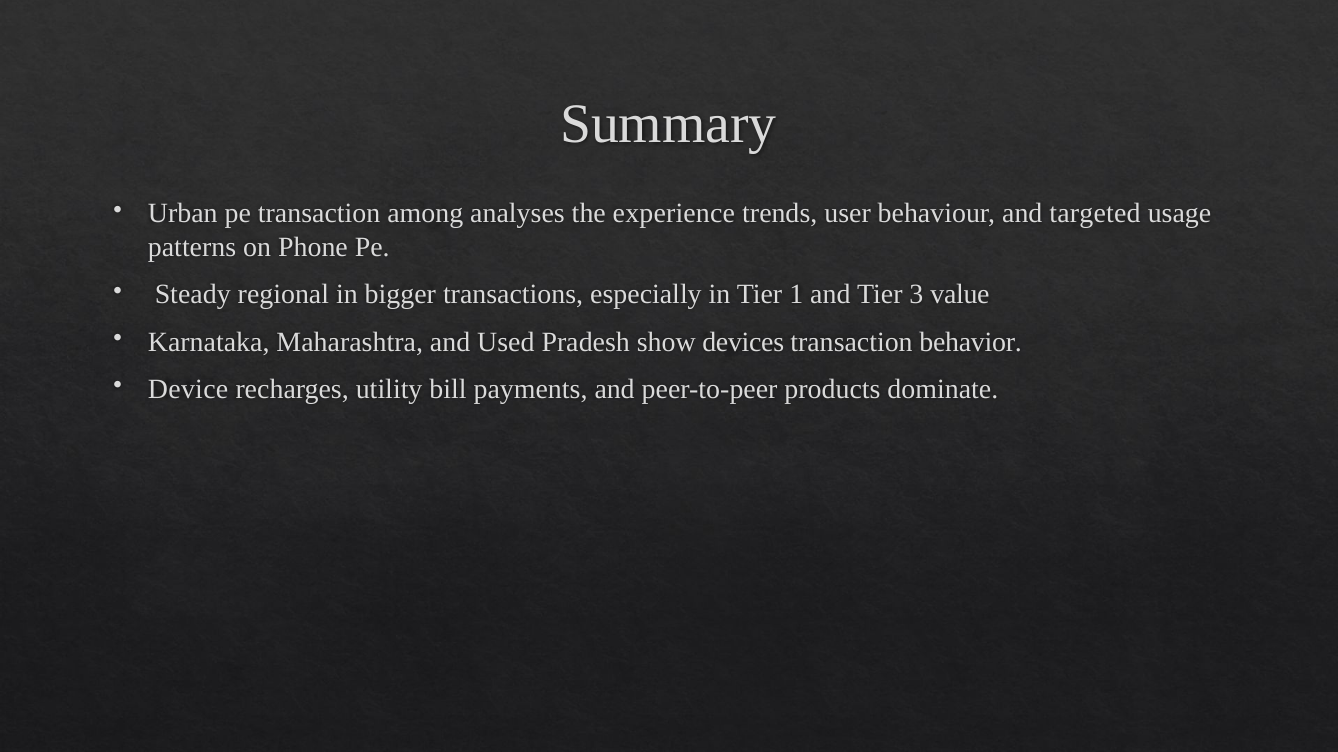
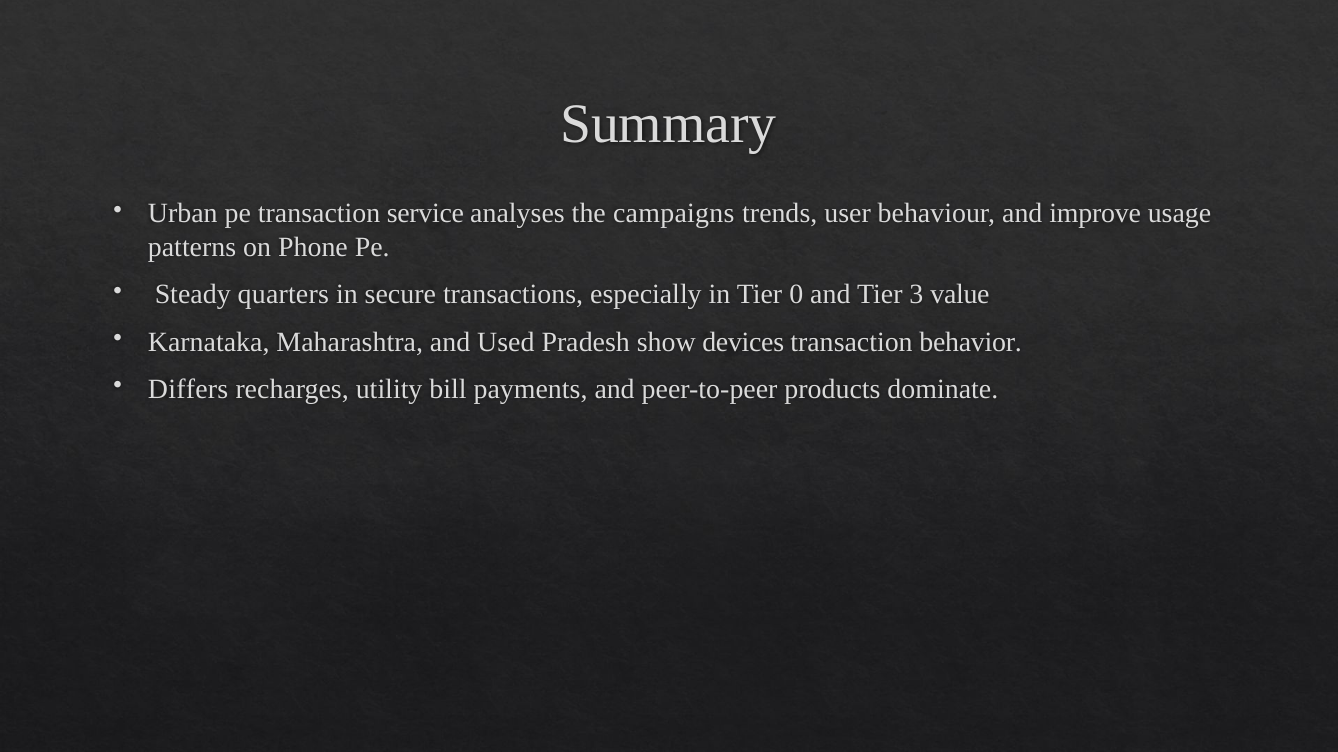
among: among -> service (425, 214)
experience: experience -> campaigns (674, 214)
targeted: targeted -> improve (1095, 214)
regional: regional -> quarters (283, 295)
bigger: bigger -> secure (400, 295)
1: 1 -> 0 (796, 295)
Device: Device -> Differs (188, 390)
